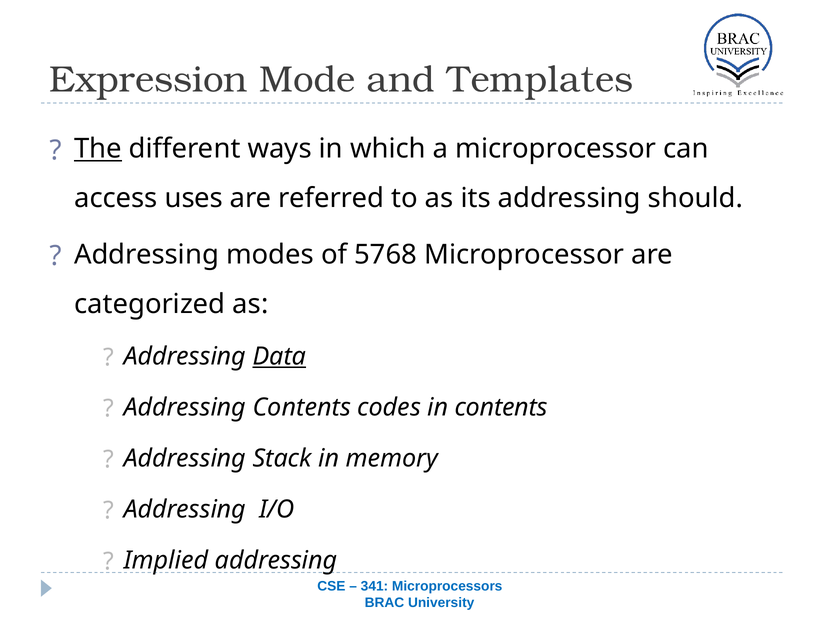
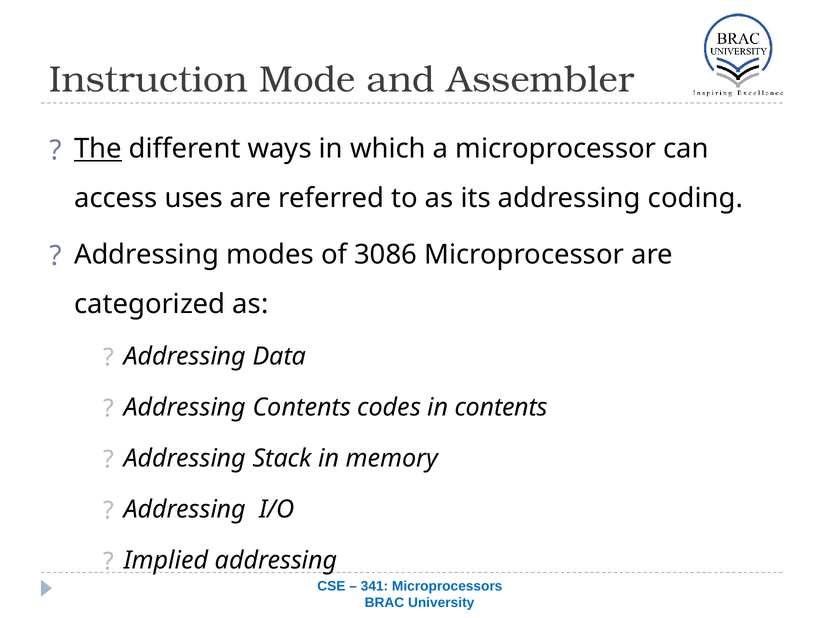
Expression: Expression -> Instruction (149, 79)
Templates: Templates -> Assembler (541, 79)
should: should -> coding (695, 198)
5768: 5768 -> 3086 (386, 255)
Data underline: present -> none (279, 356)
